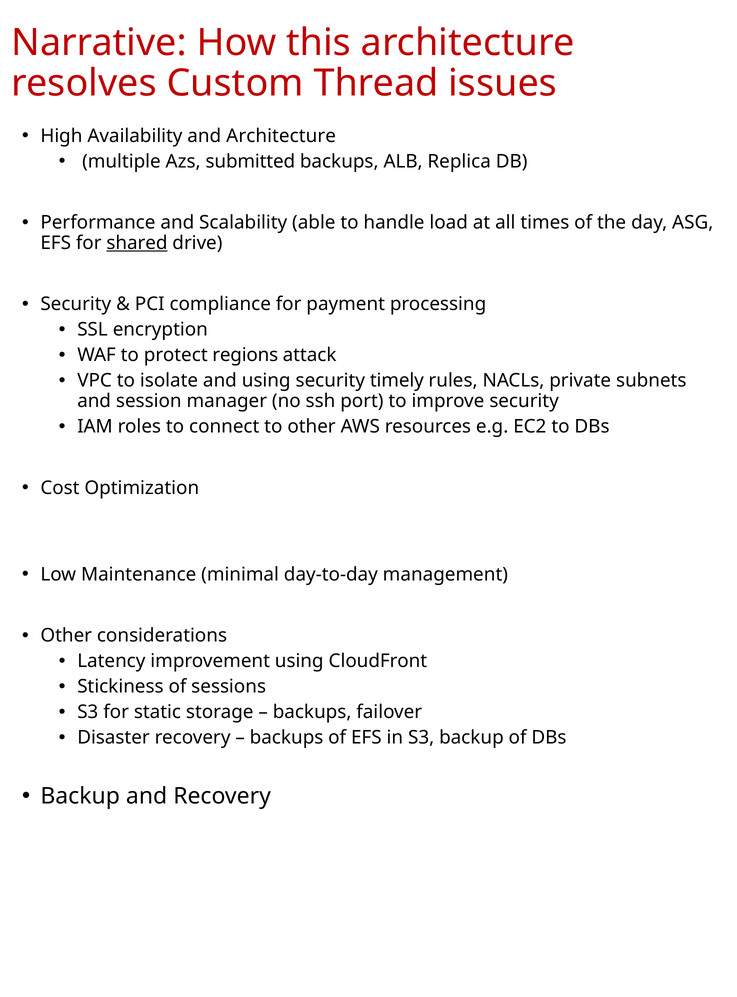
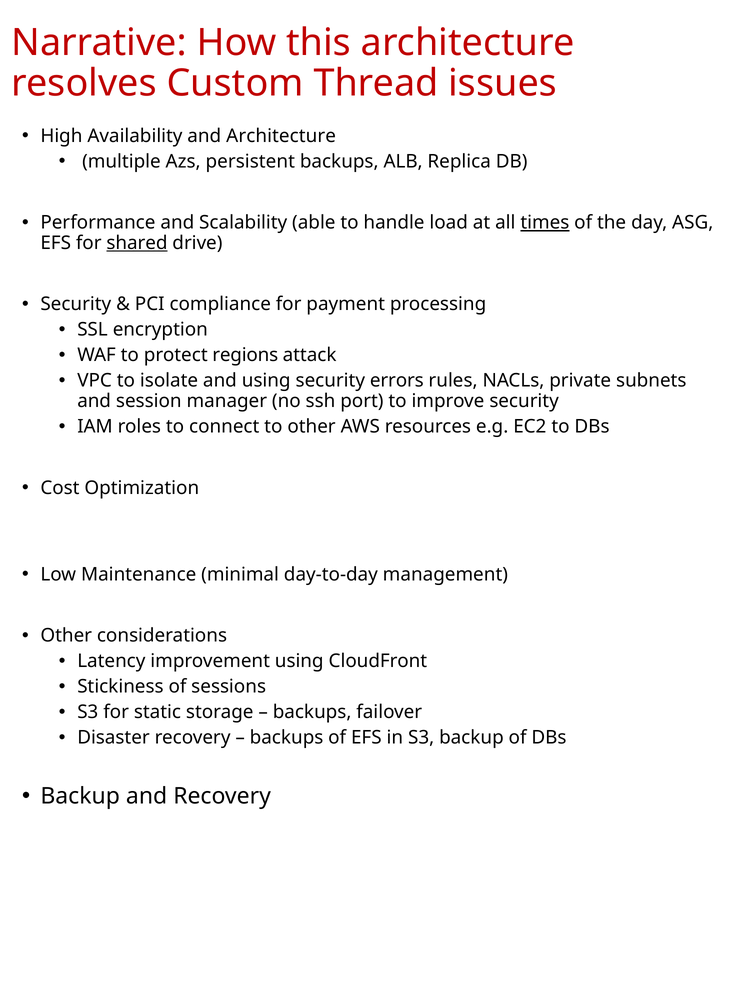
submitted: submitted -> persistent (250, 162)
times underline: none -> present (545, 223)
timely: timely -> errors (397, 381)
